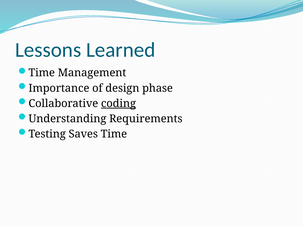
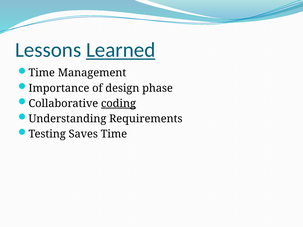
Learned underline: none -> present (121, 50)
